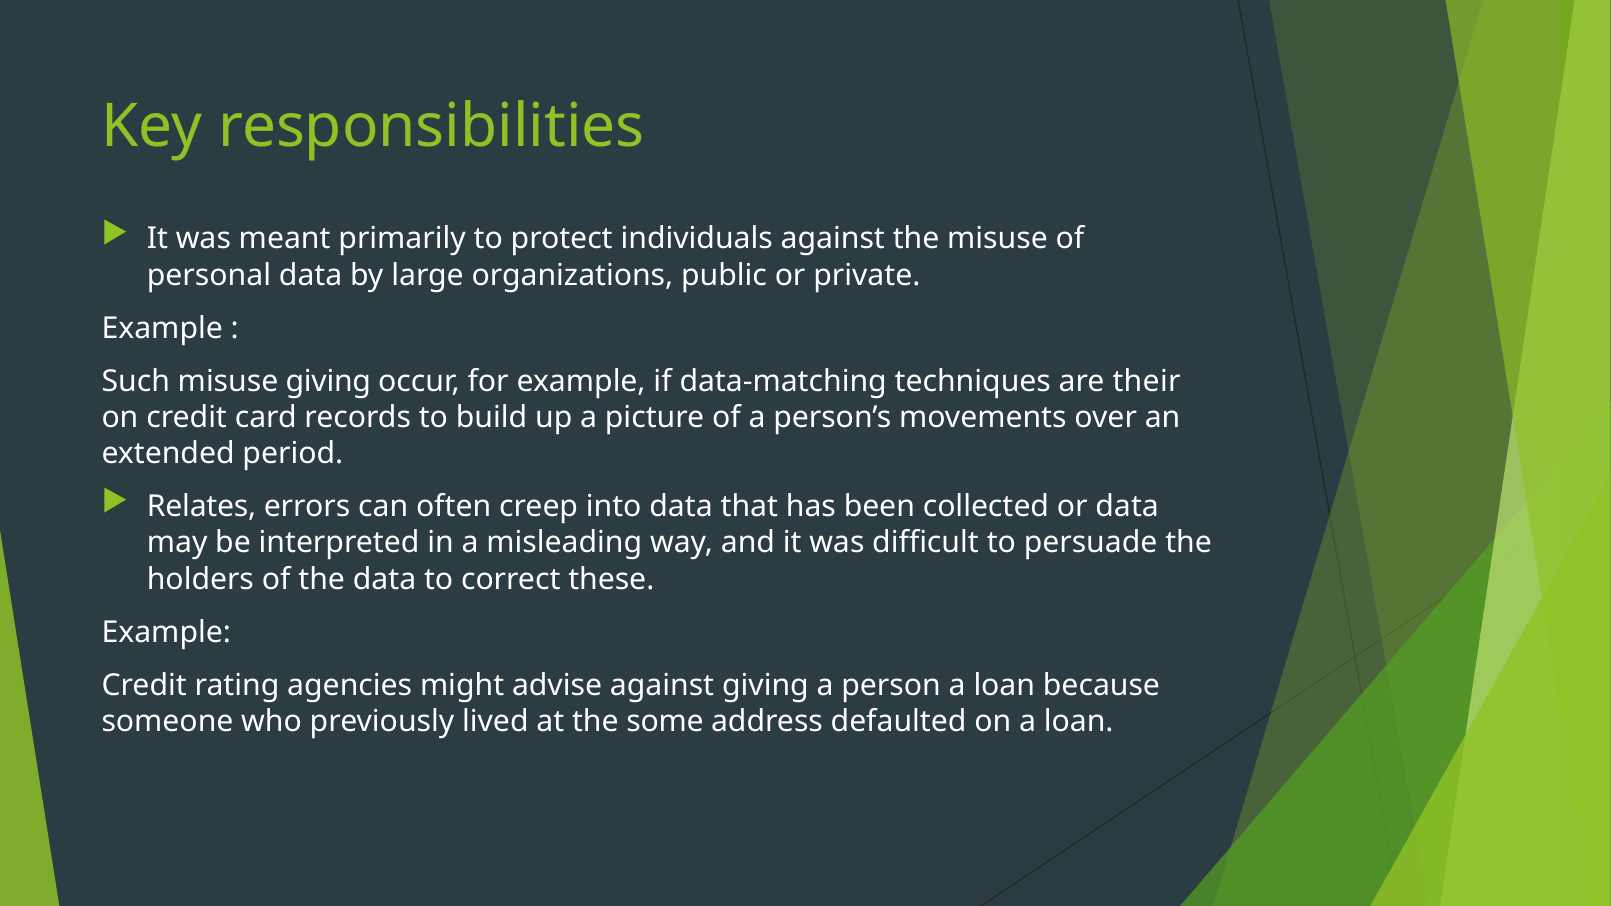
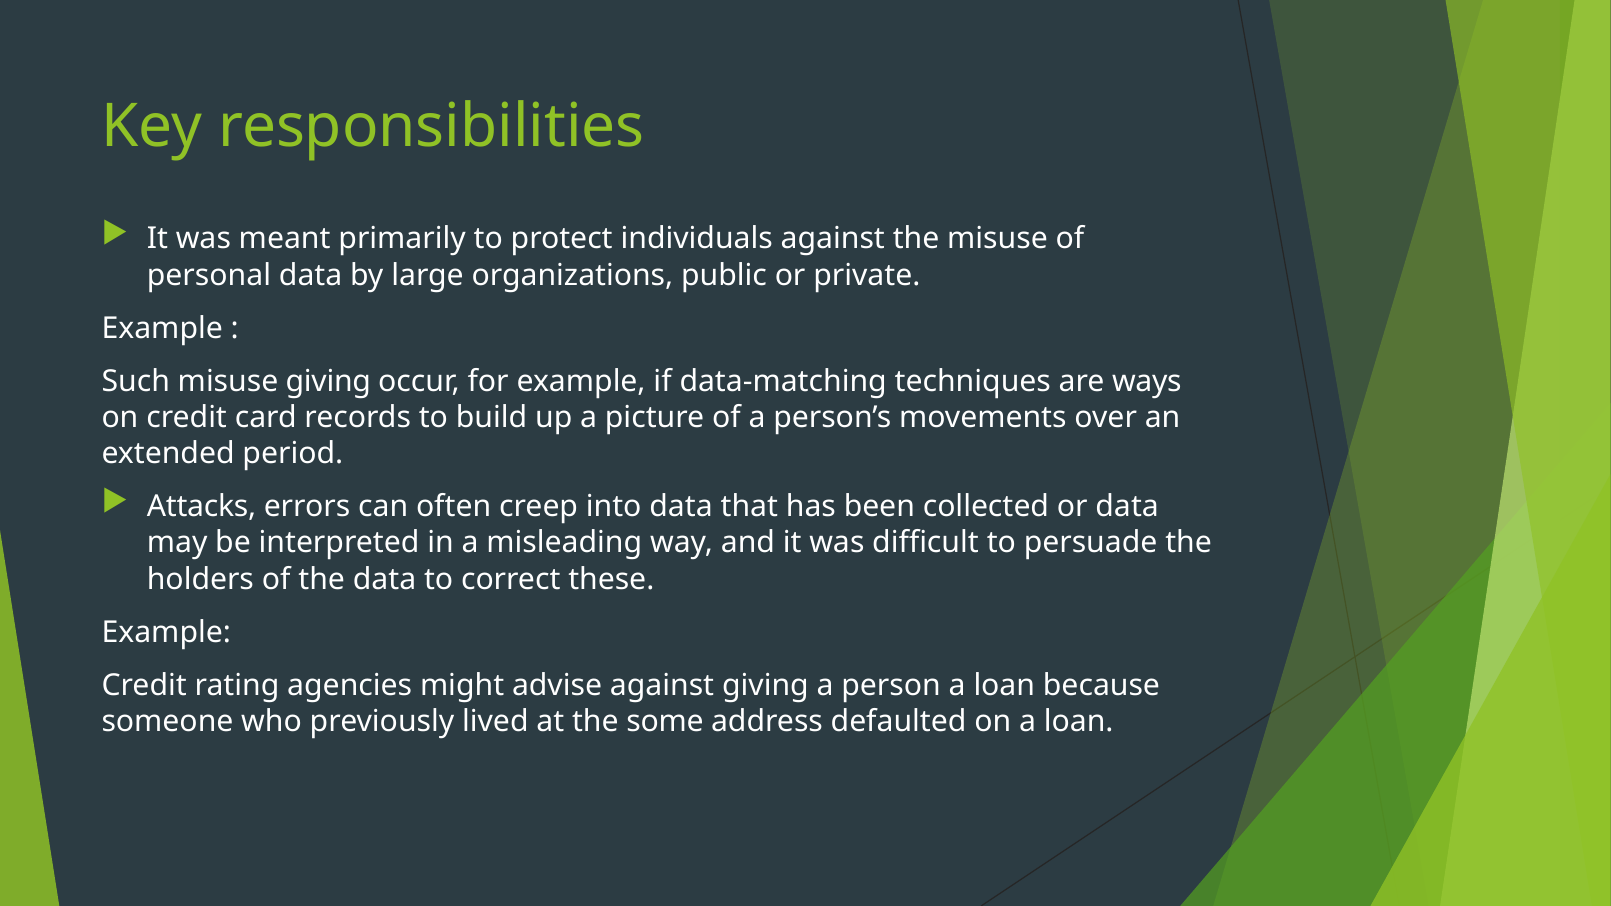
their: their -> ways (1147, 381)
Relates: Relates -> Attacks (202, 507)
